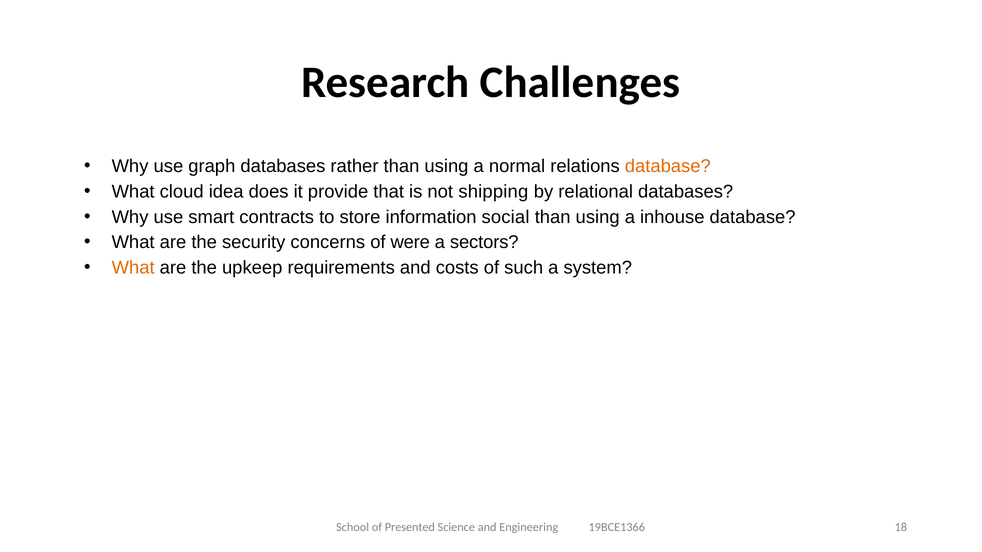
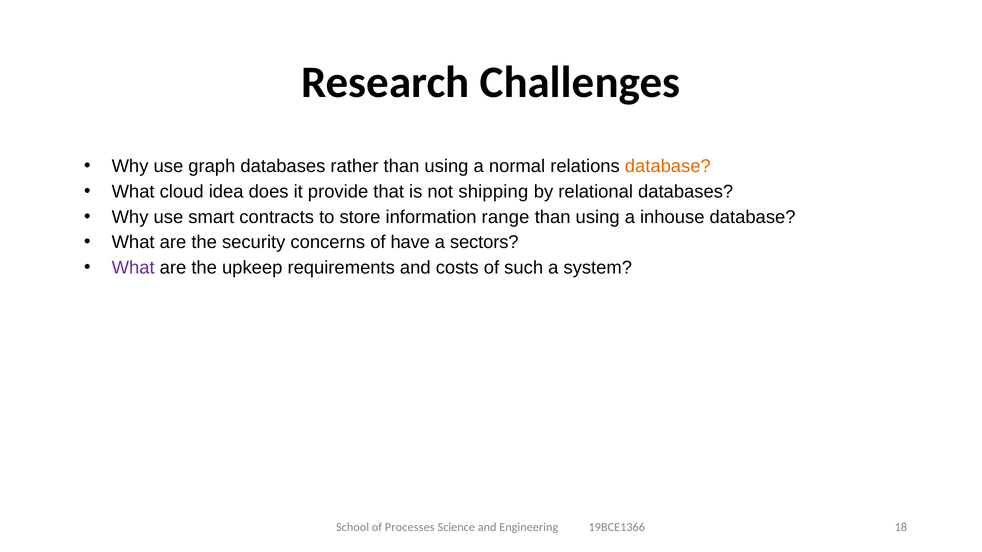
social: social -> range (506, 217)
were: were -> have (410, 243)
What colour: orange -> purple (133, 268)
Presented: Presented -> Processes (410, 528)
